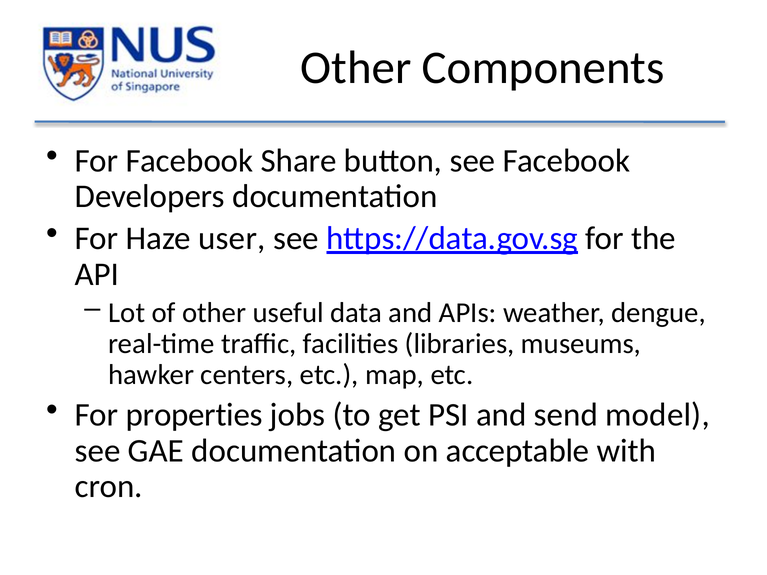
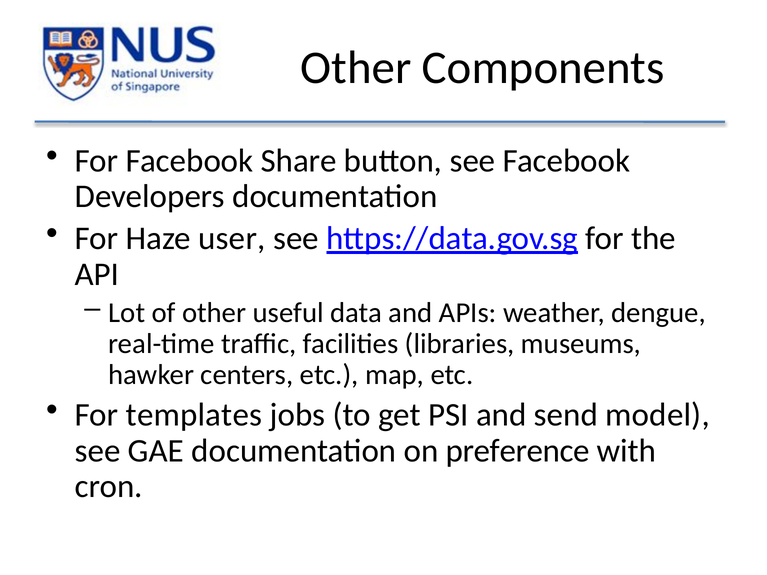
properties: properties -> templates (194, 415)
acceptable: acceptable -> preference (518, 451)
